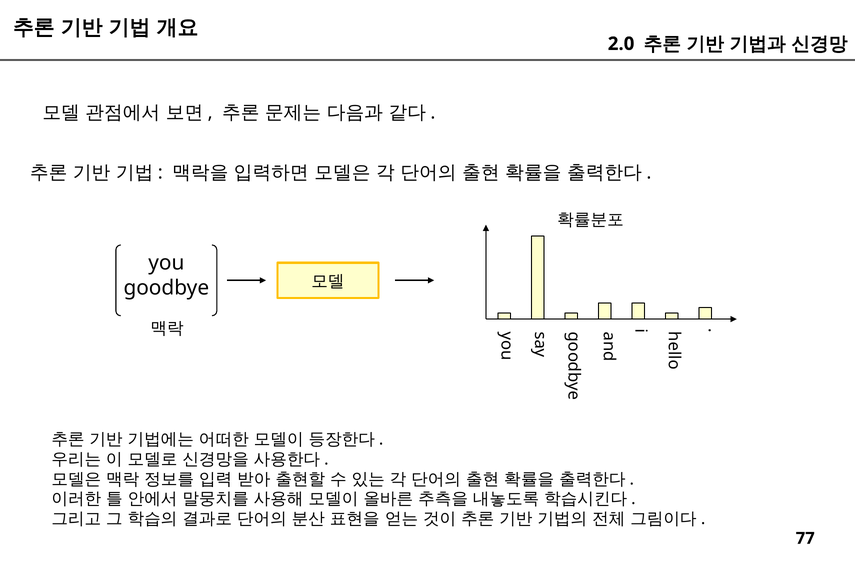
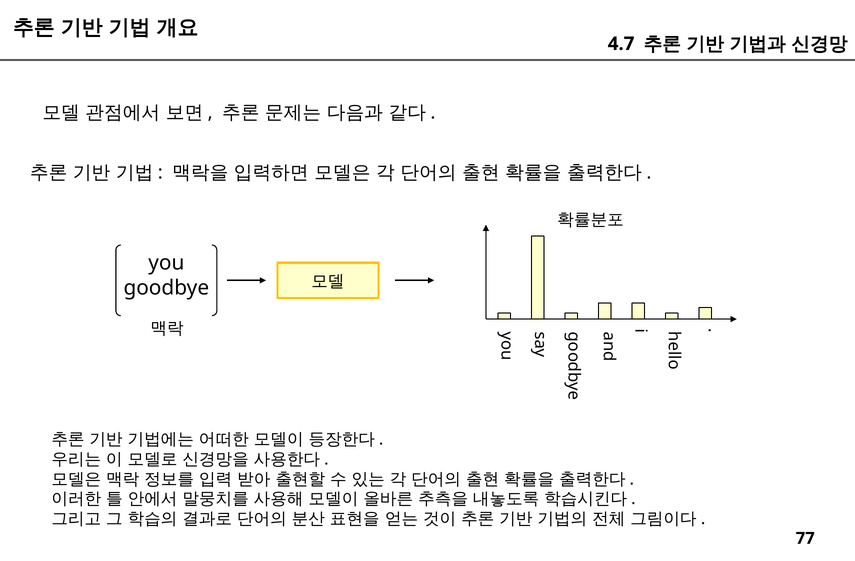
2.0: 2.0 -> 4.7 (621, 44)
